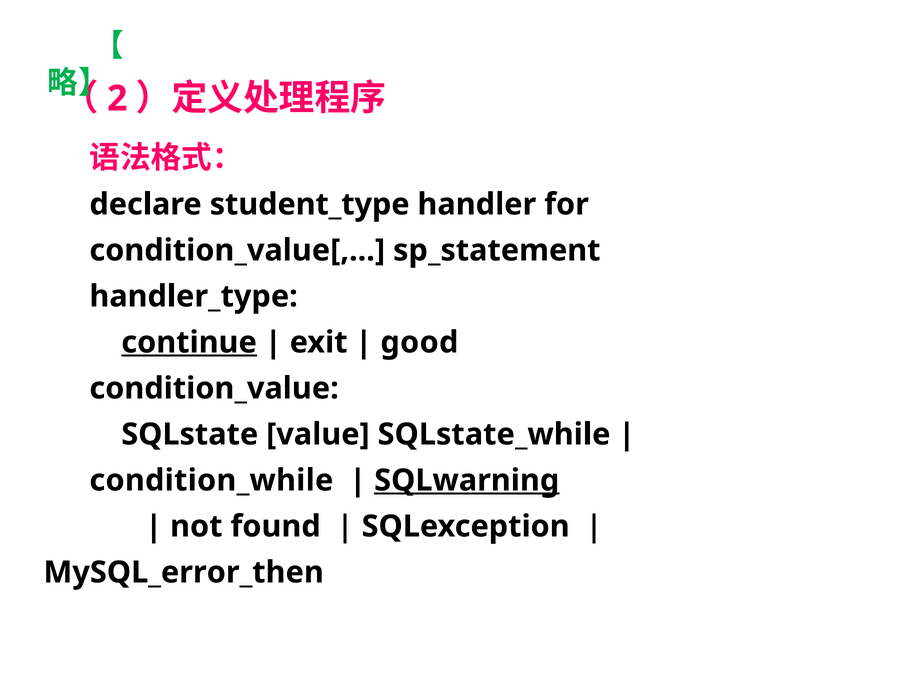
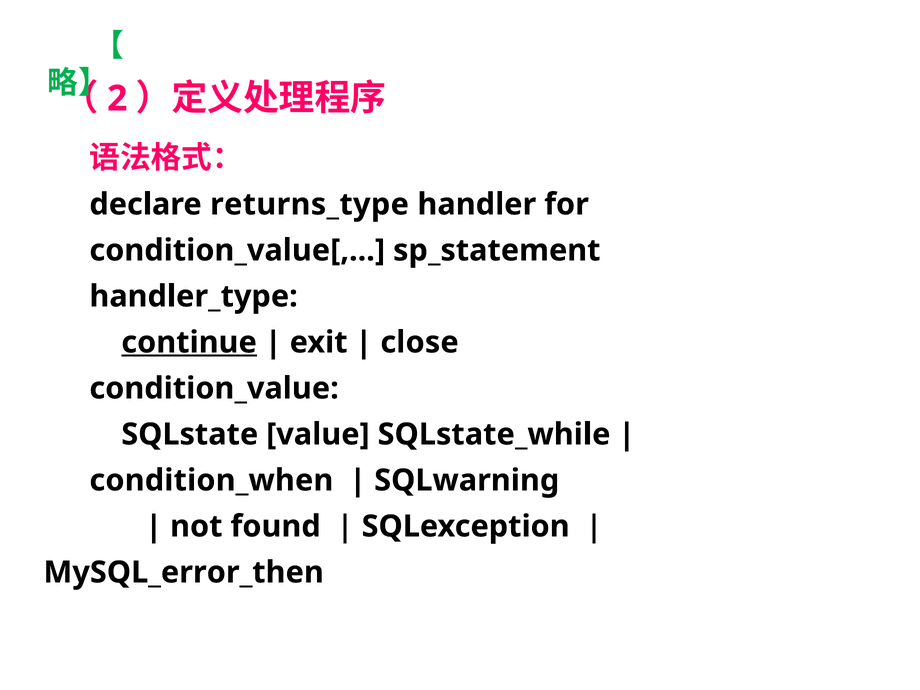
student_type: student_type -> returns_type (309, 204)
good: good -> close (420, 342)
condition_while: condition_while -> condition_when (211, 480)
SQLwarning underline: present -> none (467, 480)
